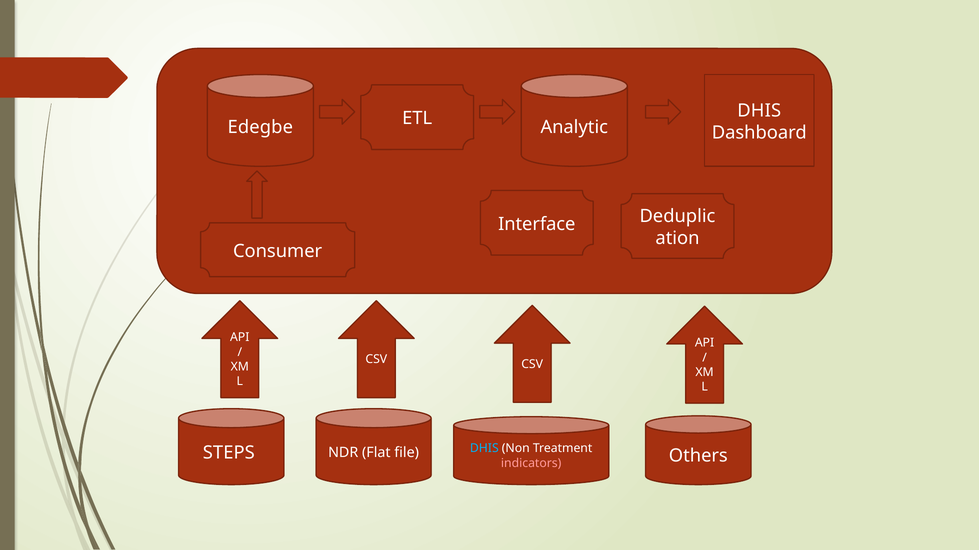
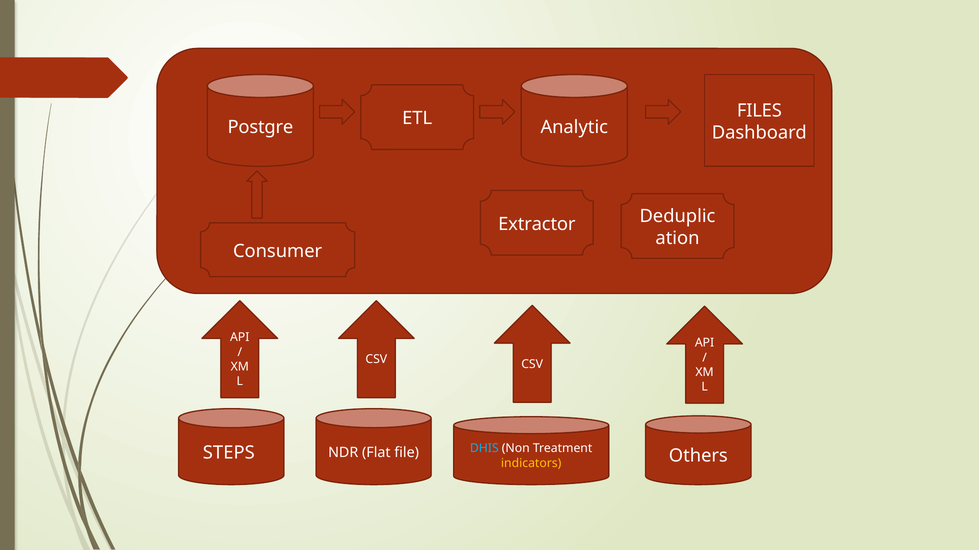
DHIS: DHIS -> FILES (759, 111)
Edegbe: Edegbe -> Postgre (260, 128)
Interface: Interface -> Extractor (537, 224)
indicators colour: pink -> yellow (531, 464)
